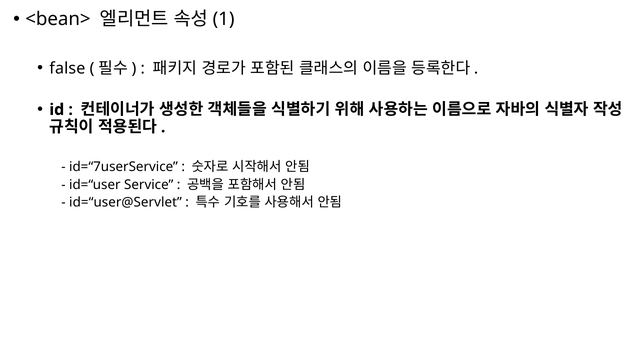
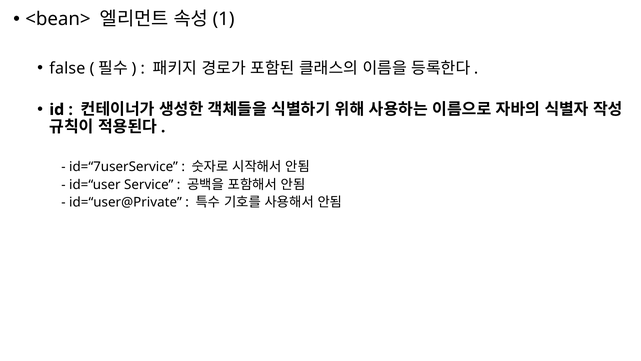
id=“user@Servlet: id=“user@Servlet -> id=“user@Private (126, 202)
